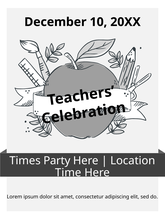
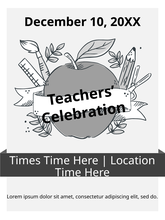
Times Party: Party -> Time (57, 161)
